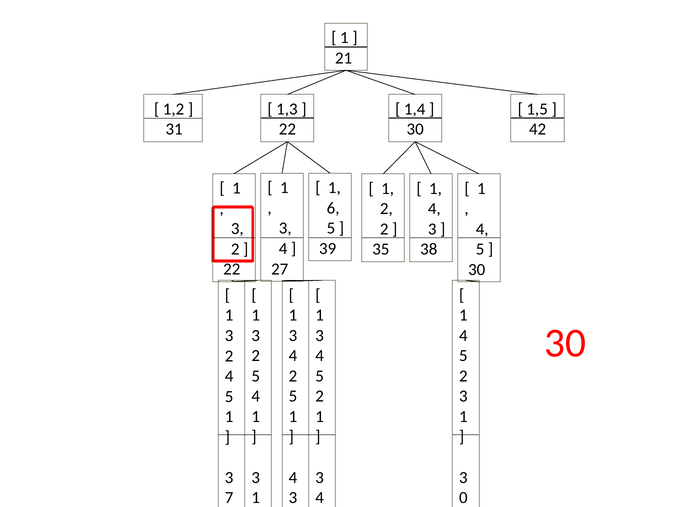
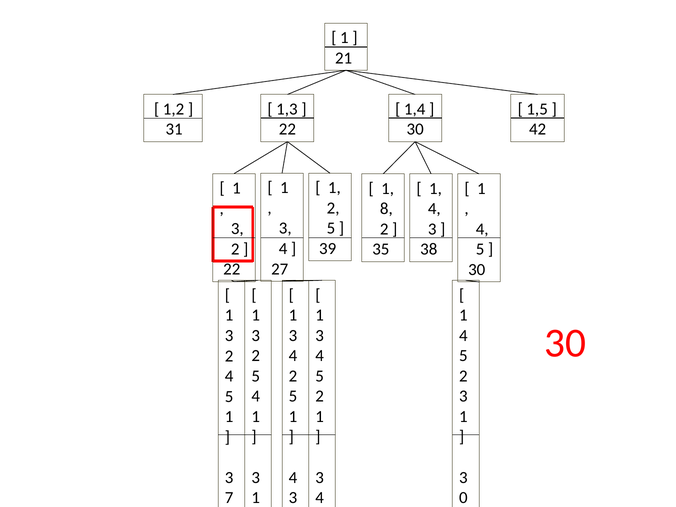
6: 6 -> 2 (333, 208)
2: 2 -> 8 (386, 209)
